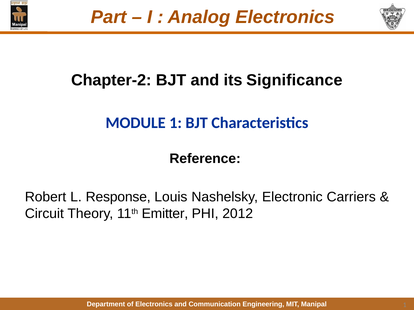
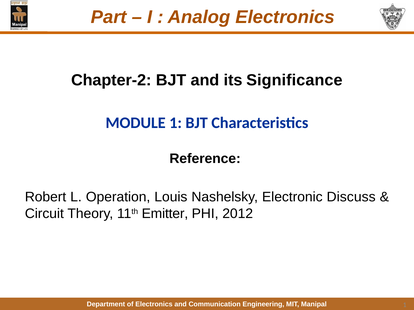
Response: Response -> Operation (118, 197)
Carriers: Carriers -> Discuss (351, 197)
